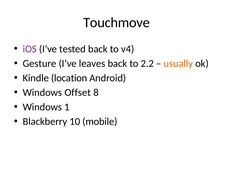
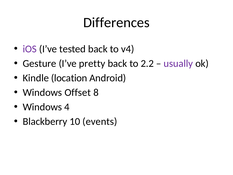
Touchmove: Touchmove -> Differences (116, 23)
leaves: leaves -> pretty (92, 63)
usually colour: orange -> purple (178, 63)
1: 1 -> 4 (67, 107)
mobile: mobile -> events (100, 121)
